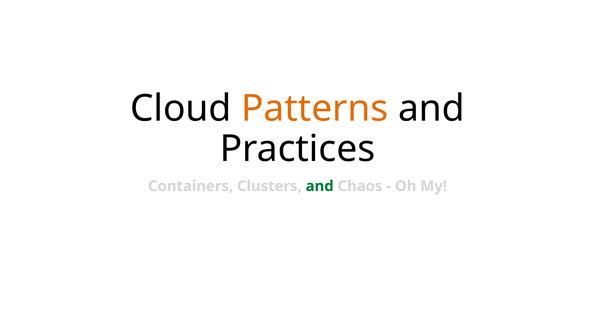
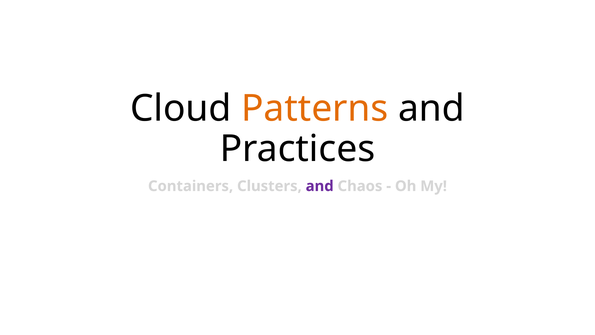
and colour: green -> purple (320, 186)
